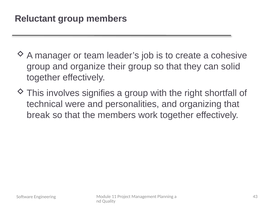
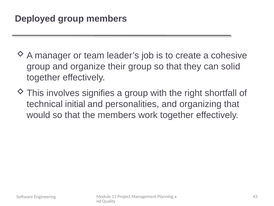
Reluctant: Reluctant -> Deployed (35, 19)
were: were -> initial (75, 104)
break: break -> would (38, 115)
